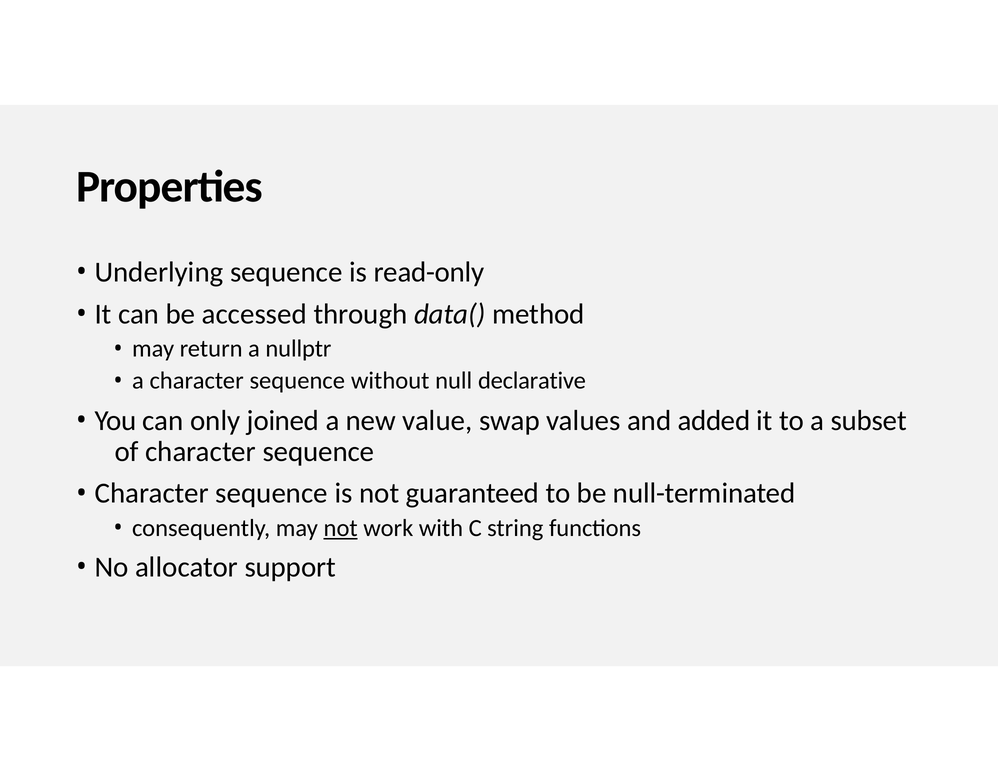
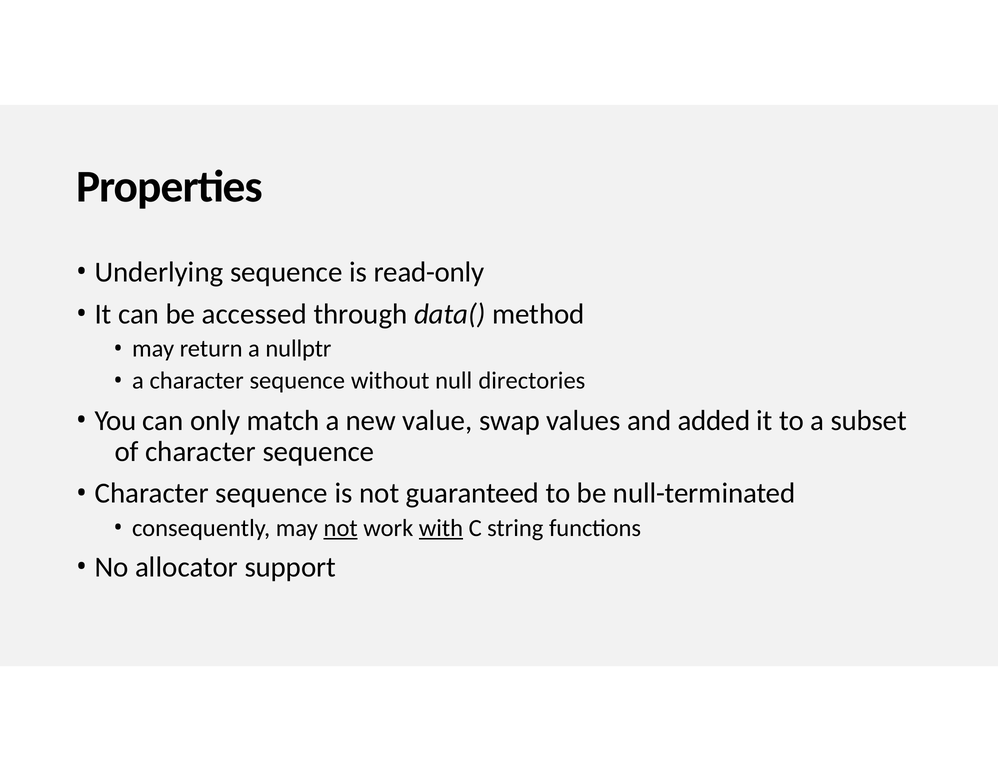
declarative: declarative -> directories (532, 381)
joined: joined -> match (283, 421)
with underline: none -> present (441, 528)
